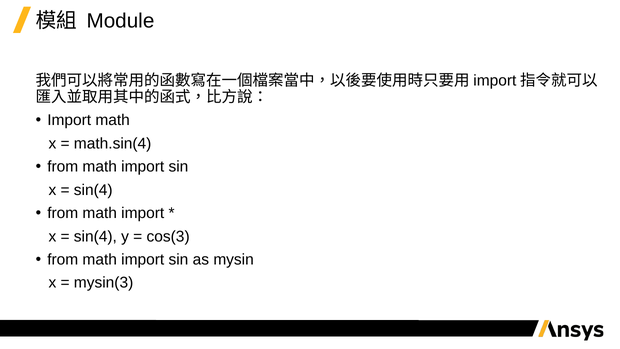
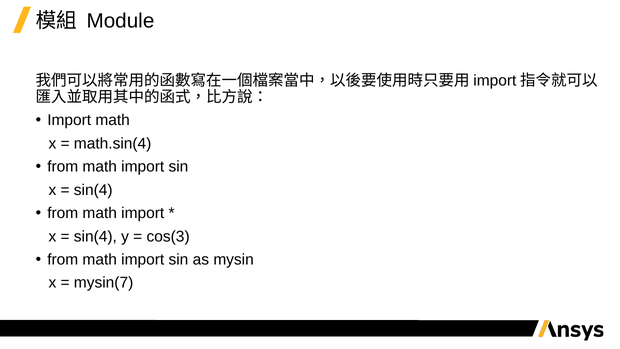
mysin(3: mysin(3 -> mysin(7 (104, 283)
